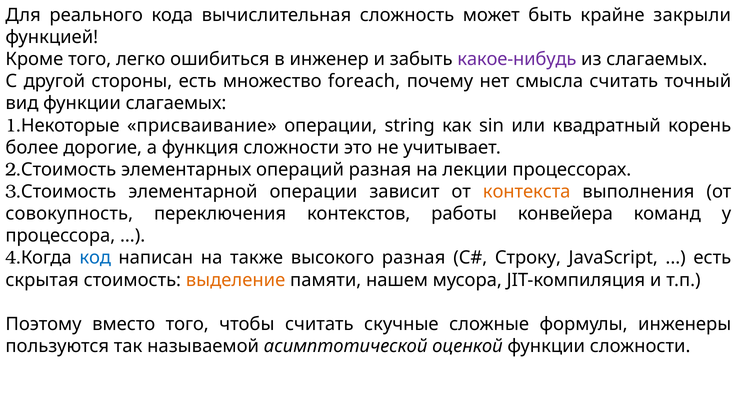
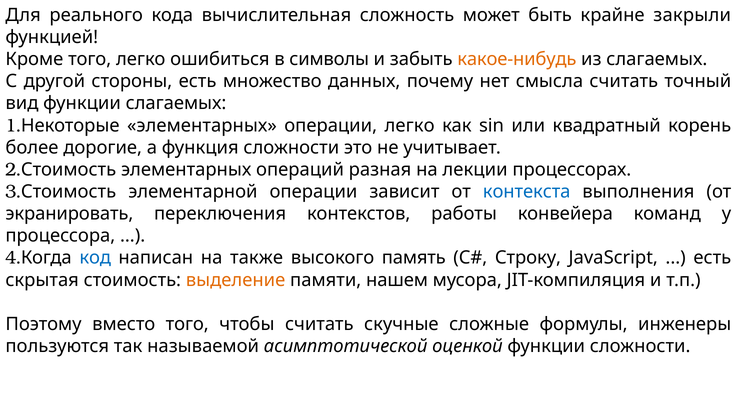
инженер: инженер -> символы (329, 59)
какое-нибудь colour: purple -> orange (517, 59)
foreach: foreach -> данных (364, 81)
Некоторые присваивание: присваивание -> элементарных (202, 126)
операции string: string -> легко (410, 126)
контекста colour: orange -> blue (527, 192)
совокупность: совокупность -> экранировать (69, 214)
высокого разная: разная -> память (414, 258)
